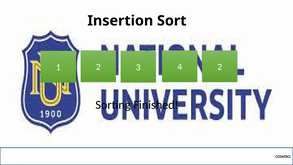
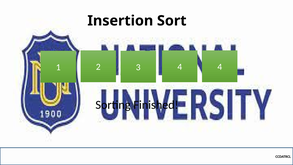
4 2: 2 -> 4 (220, 67)
